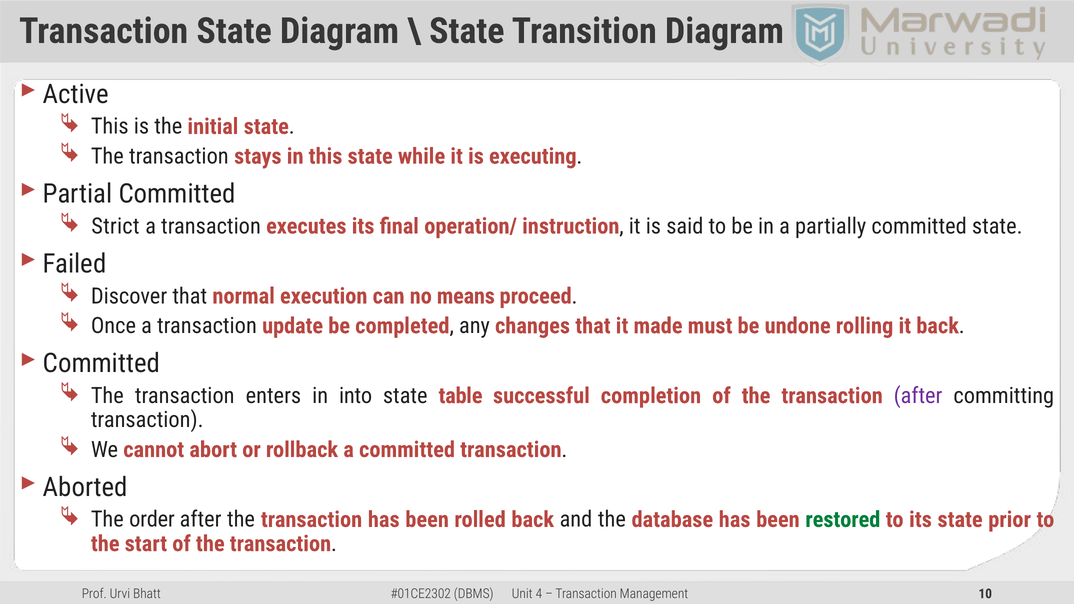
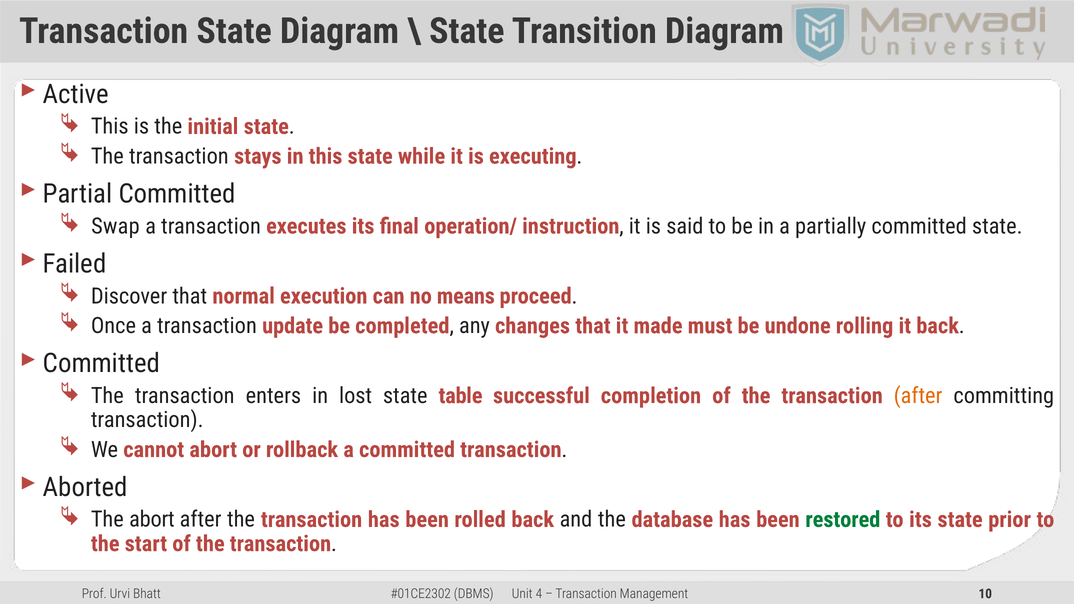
Strict: Strict -> Swap (115, 226)
into: into -> lost (356, 396)
after colour: purple -> orange (918, 396)
The order: order -> abort (152, 520)
